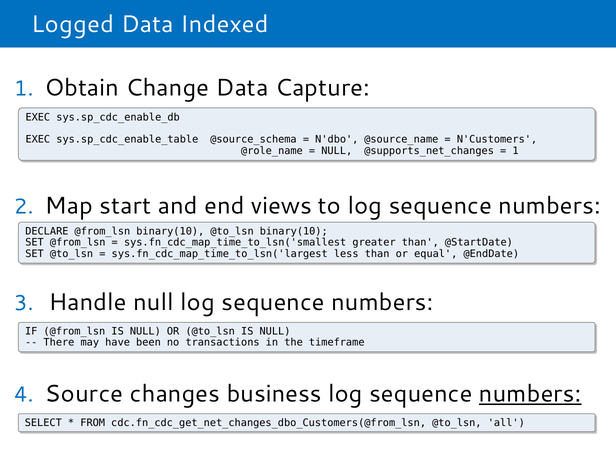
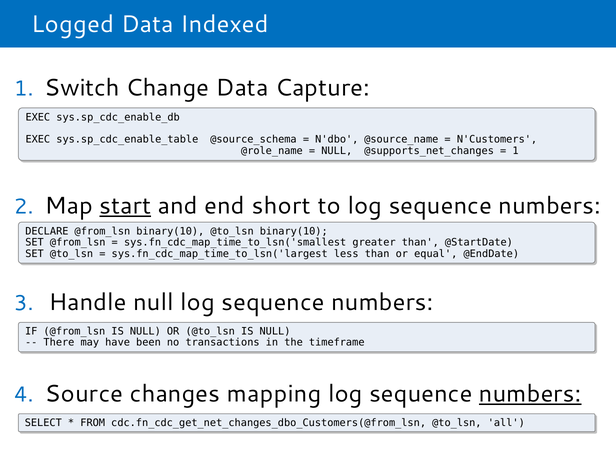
Obtain: Obtain -> Switch (82, 88)
start underline: none -> present (125, 206)
views: views -> short (281, 206)
business: business -> mapping (274, 394)
